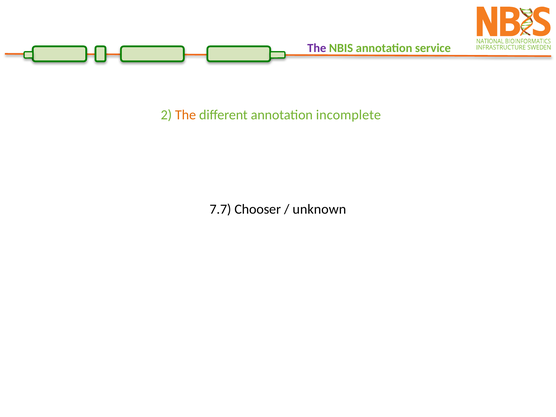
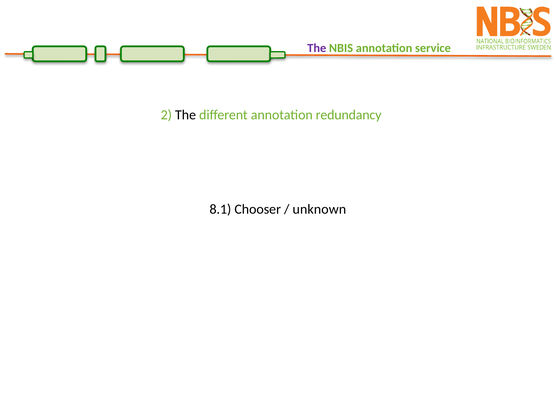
The colour: orange -> black (186, 115)
incomplete: incomplete -> redundancy (349, 115)
7.7: 7.7 -> 8.1 (220, 209)
